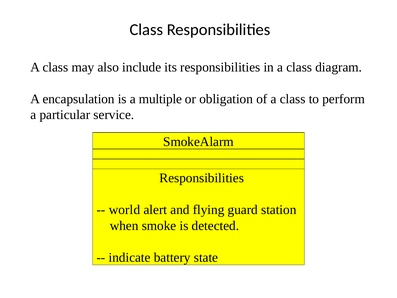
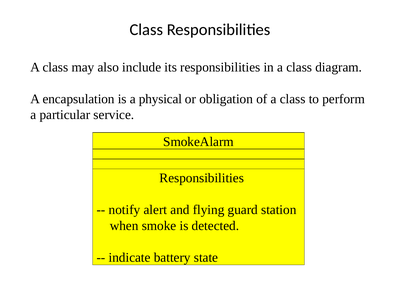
multiple: multiple -> physical (160, 99)
world: world -> notify (125, 210)
